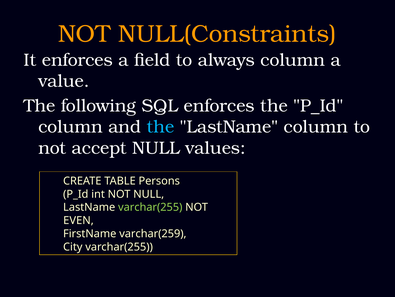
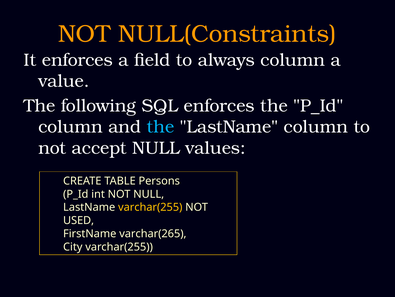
varchar(255 colour: light green -> yellow (150, 207)
EVEN: EVEN -> USED (79, 220)
varchar(259: varchar(259 -> varchar(265 (153, 233)
